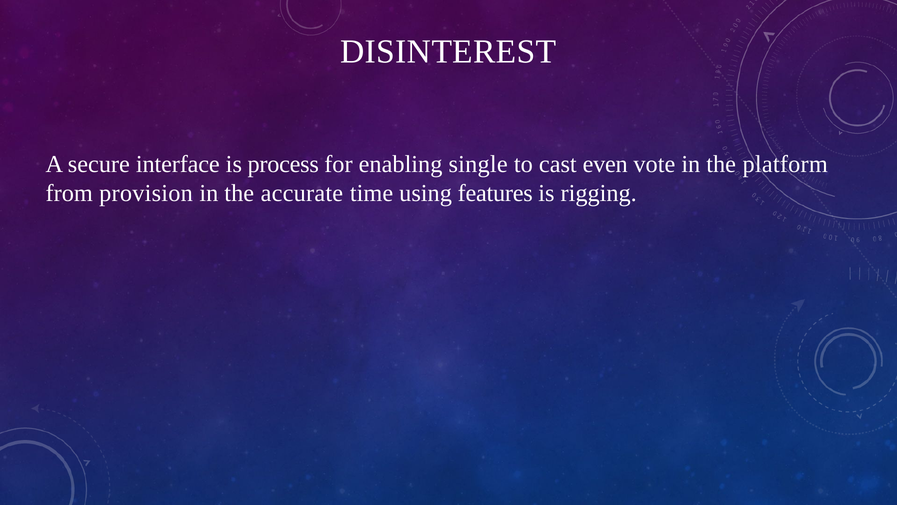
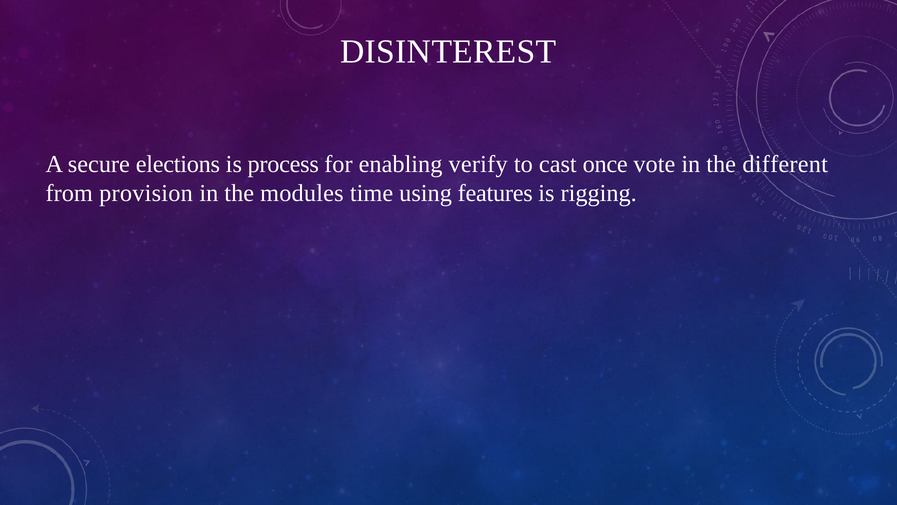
interface: interface -> elections (178, 164)
single: single -> verify (478, 164)
even: even -> once (605, 164)
platform: platform -> different (785, 164)
accurate: accurate -> modules (302, 193)
